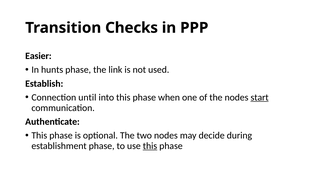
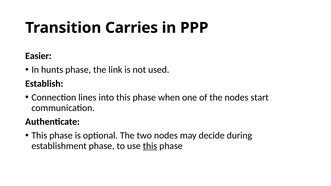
Checks: Checks -> Carries (132, 28)
until: until -> lines (87, 98)
start underline: present -> none (260, 98)
